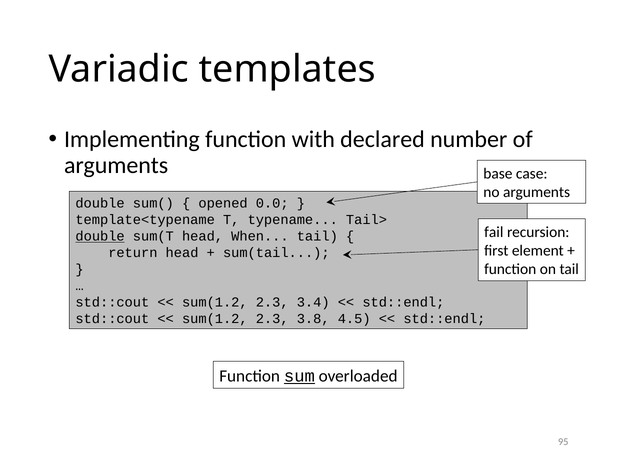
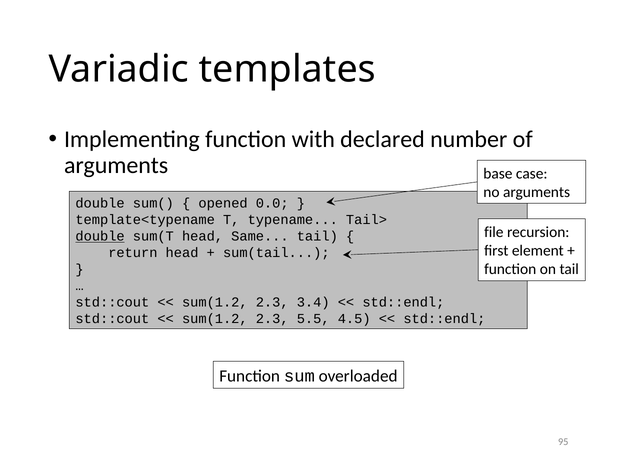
fail: fail -> file (494, 232)
When: When -> Same (260, 236)
3.8: 3.8 -> 5.5 (313, 318)
sum underline: present -> none (299, 376)
